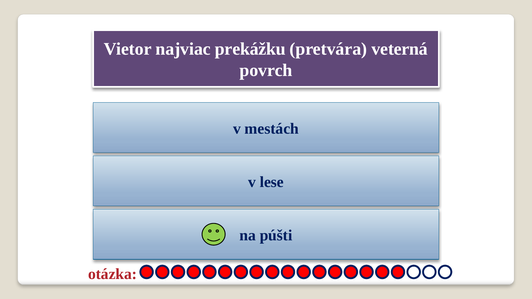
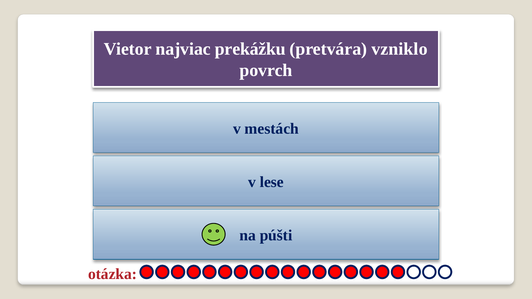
veterná: veterná -> vzniklo (400, 49)
